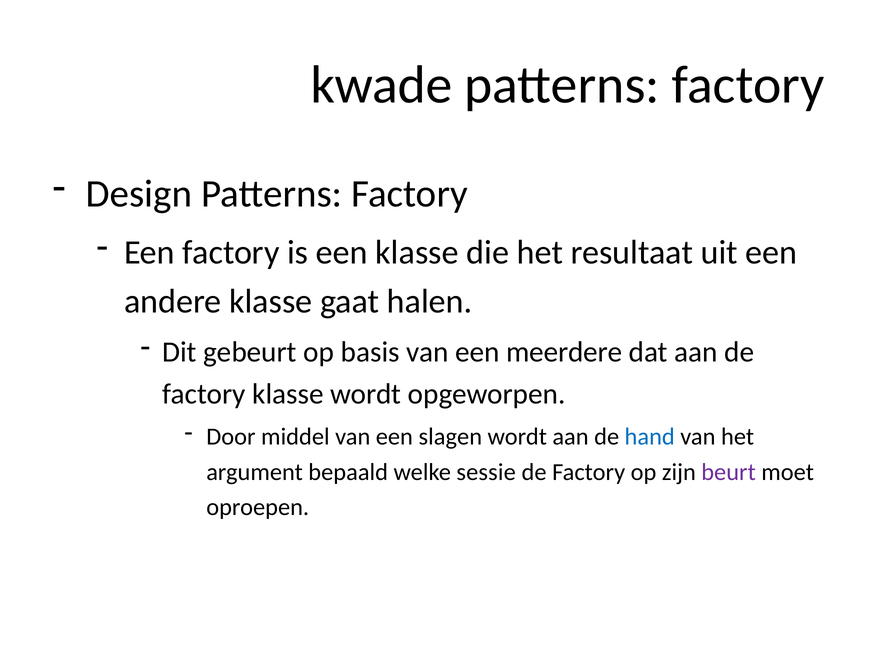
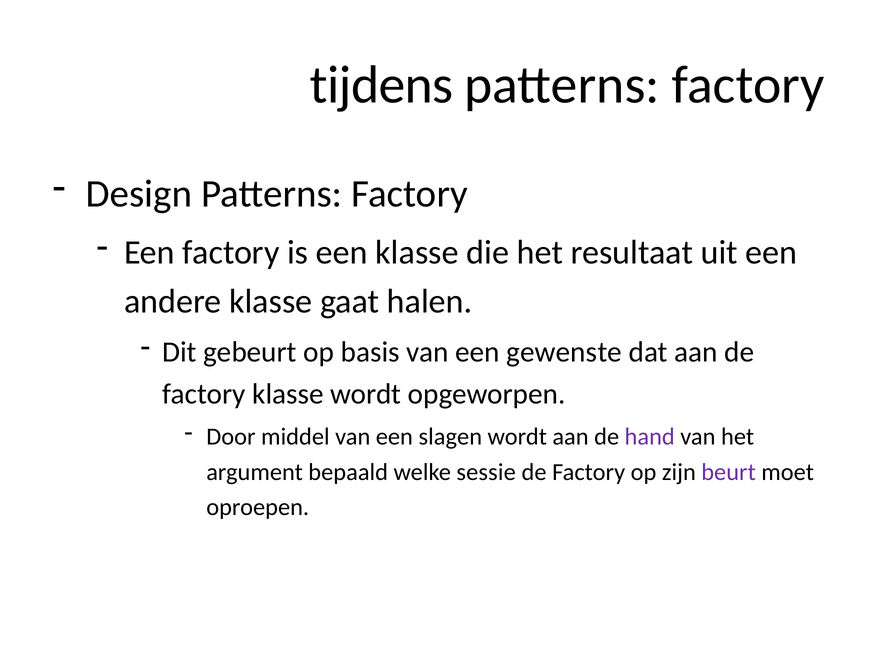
kwade: kwade -> tijdens (382, 85)
meerdere: meerdere -> gewenste (564, 352)
hand colour: blue -> purple (650, 436)
